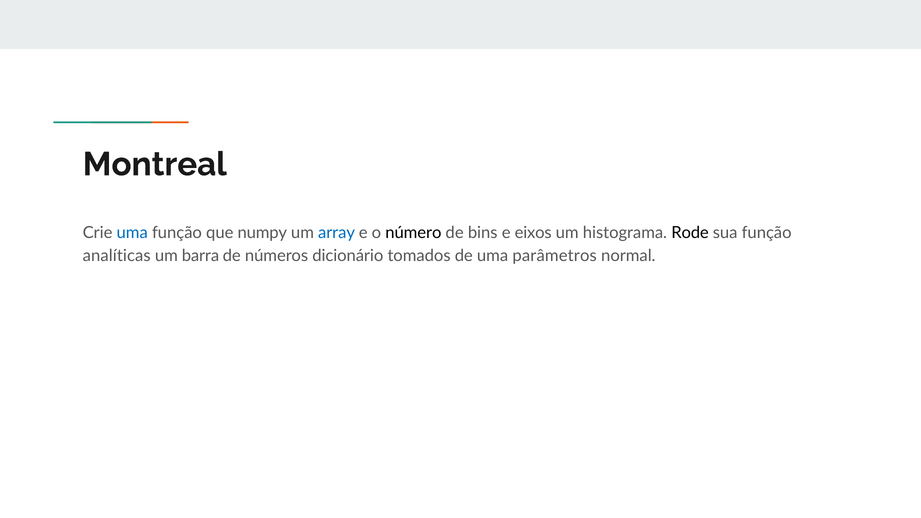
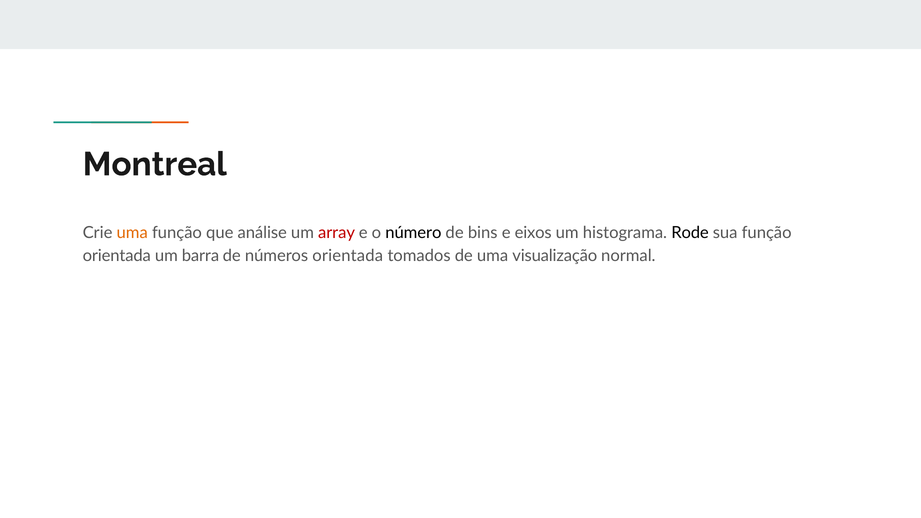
uma colour: blue -> orange (132, 233)
numpy: numpy -> análise (262, 233)
array colour: blue -> red (337, 233)
analíticas: analíticas -> orientada (117, 256)
números dicionário: dicionário -> orientada (348, 256)
parâmetros: parâmetros -> visualização (555, 256)
